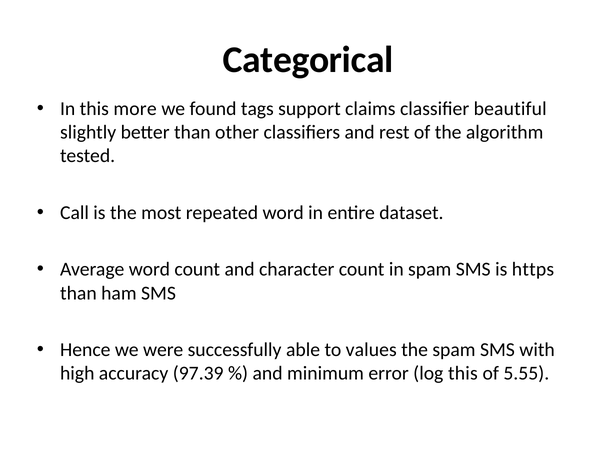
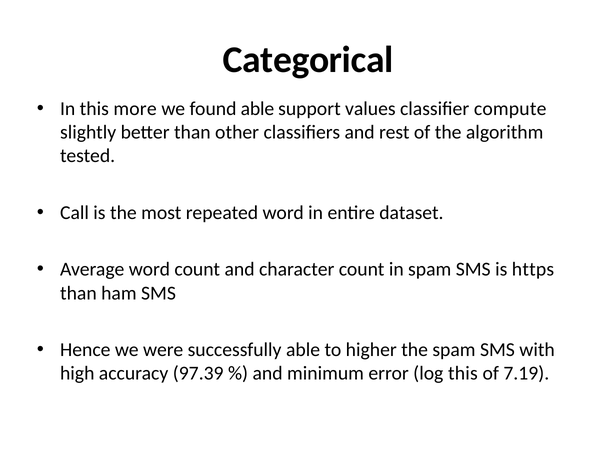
found tags: tags -> able (257, 109)
claims: claims -> values (370, 109)
beautiful: beautiful -> compute (510, 109)
values: values -> higher (371, 350)
5.55: 5.55 -> 7.19 (526, 373)
